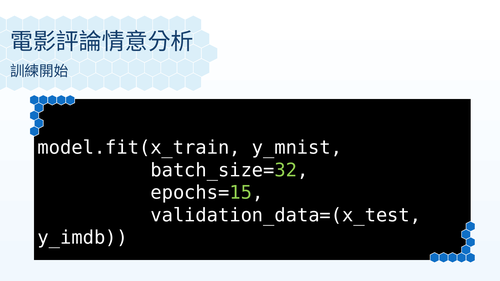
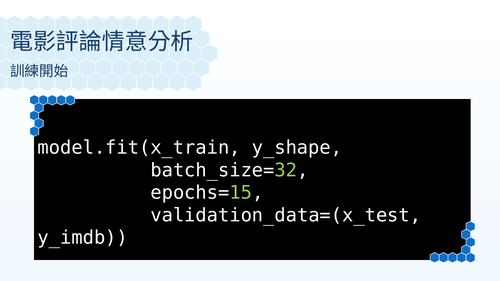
y_mnist: y_mnist -> y_shape (297, 148)
